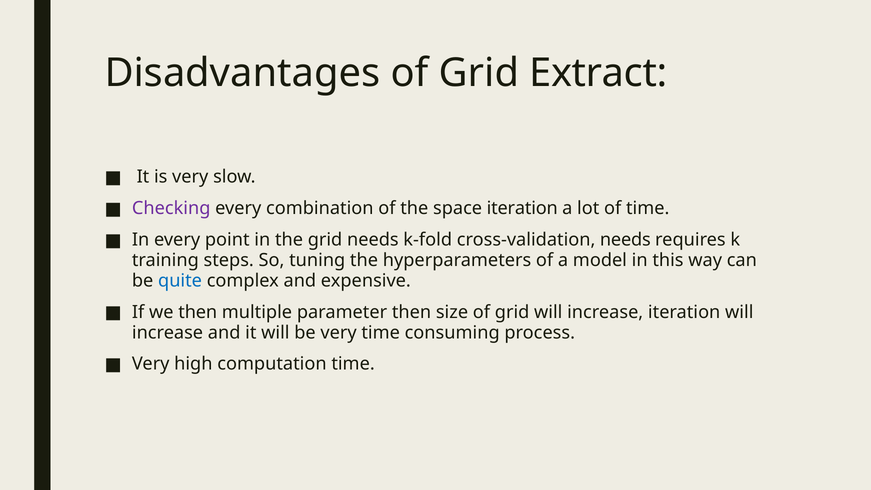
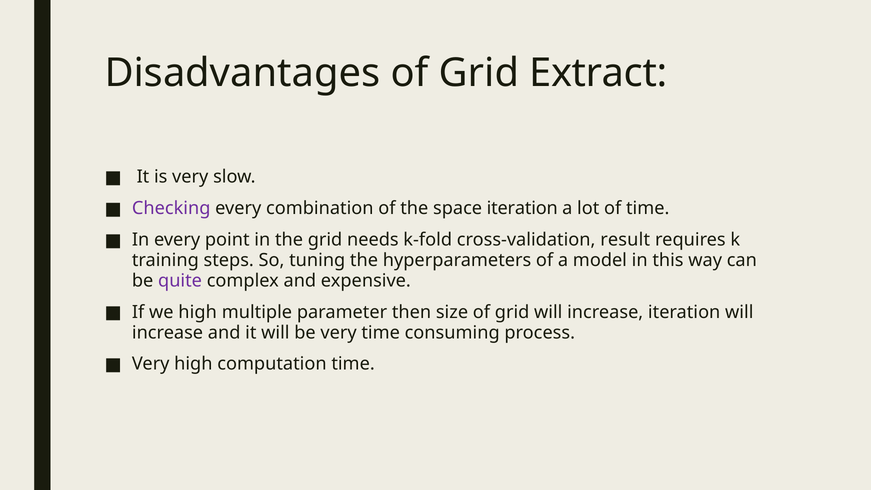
cross-validation needs: needs -> result (625, 240)
quite colour: blue -> purple (180, 281)
we then: then -> high (198, 312)
